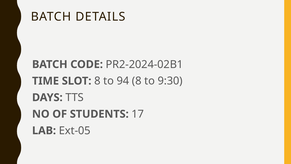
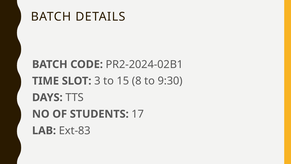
SLOT 8: 8 -> 3 (97, 81)
94: 94 -> 15 (123, 81)
Ext-05: Ext-05 -> Ext-83 (75, 130)
